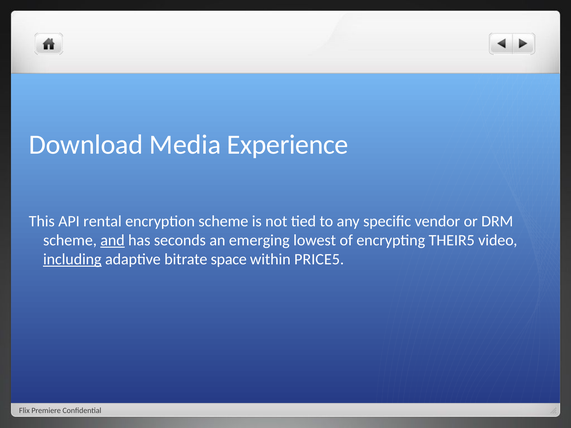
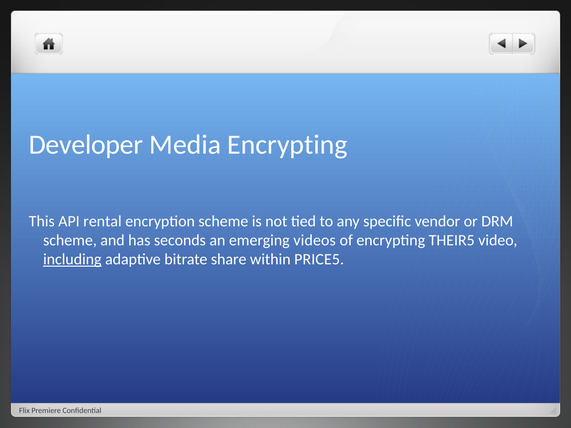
Download: Download -> Developer (86, 145)
Media Experience: Experience -> Encrypting (287, 145)
and underline: present -> none (113, 240)
lowest: lowest -> videos (315, 240)
space: space -> share (229, 259)
